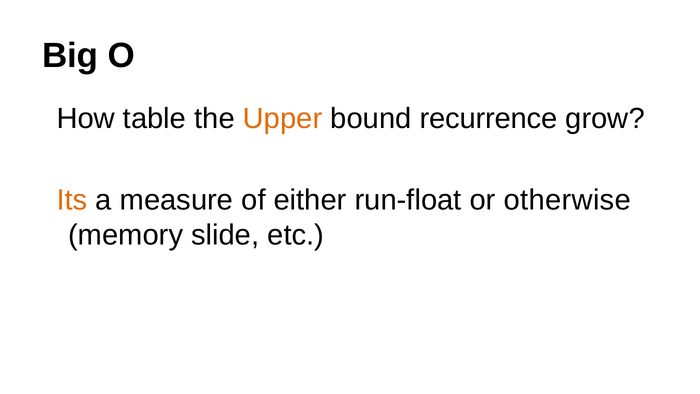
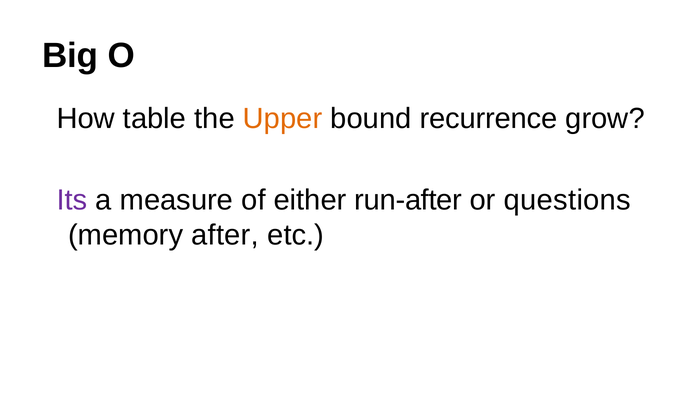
Its colour: orange -> purple (72, 200)
run-float: run-float -> run-after (408, 200)
otherwise: otherwise -> questions (568, 200)
slide: slide -> after (225, 235)
